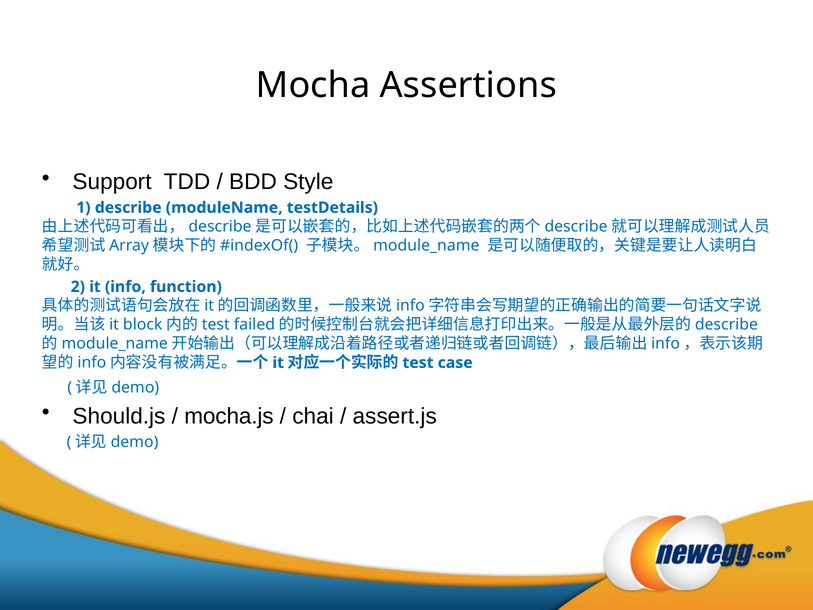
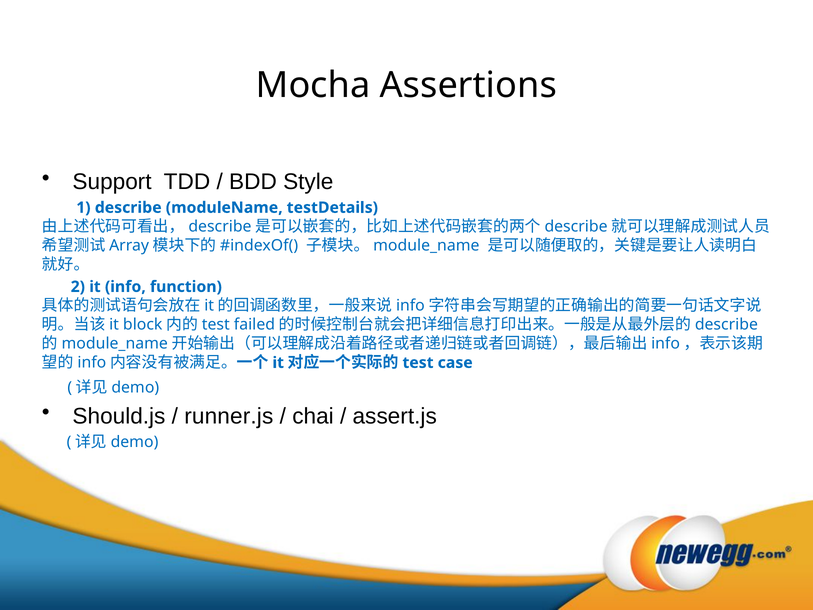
mocha.js: mocha.js -> runner.js (229, 416)
